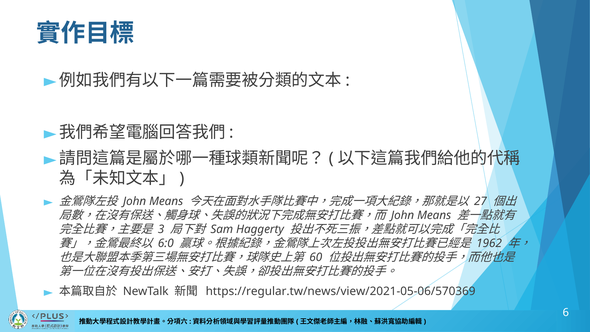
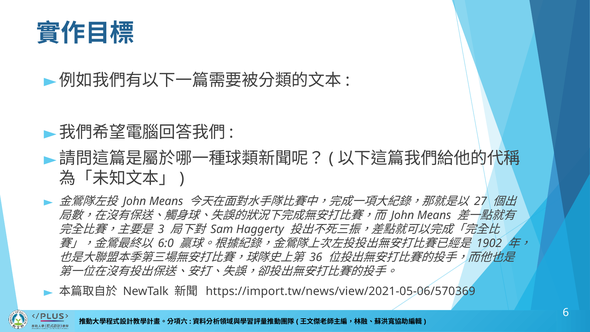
1962: 1962 -> 1902 (489, 243)
60: 60 -> 36 (316, 257)
https://regular.tw/news/view/2021-05-06/570369: https://regular.tw/news/view/2021-05-06/570369 -> https://import.tw/news/view/2021-05-06/570369 (341, 291)
